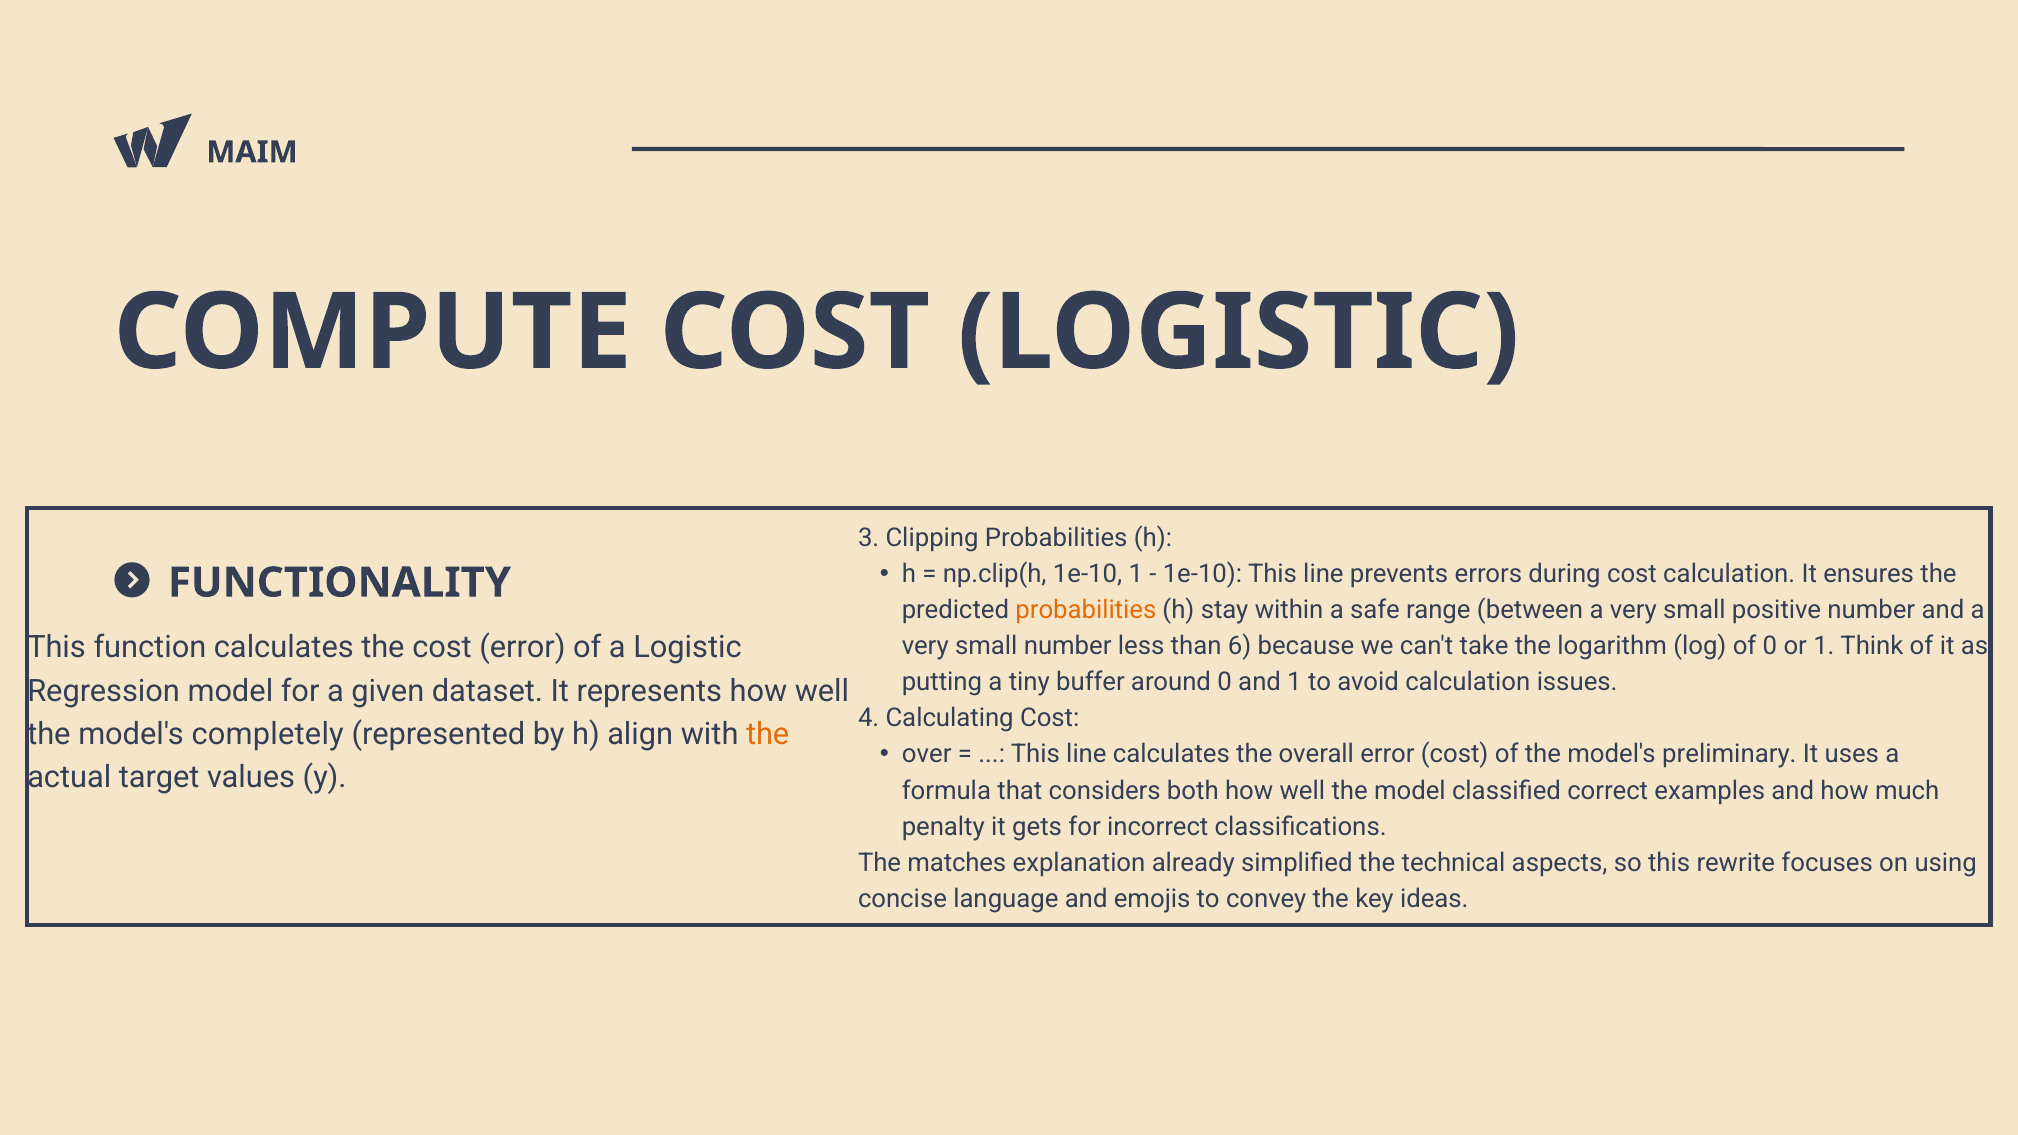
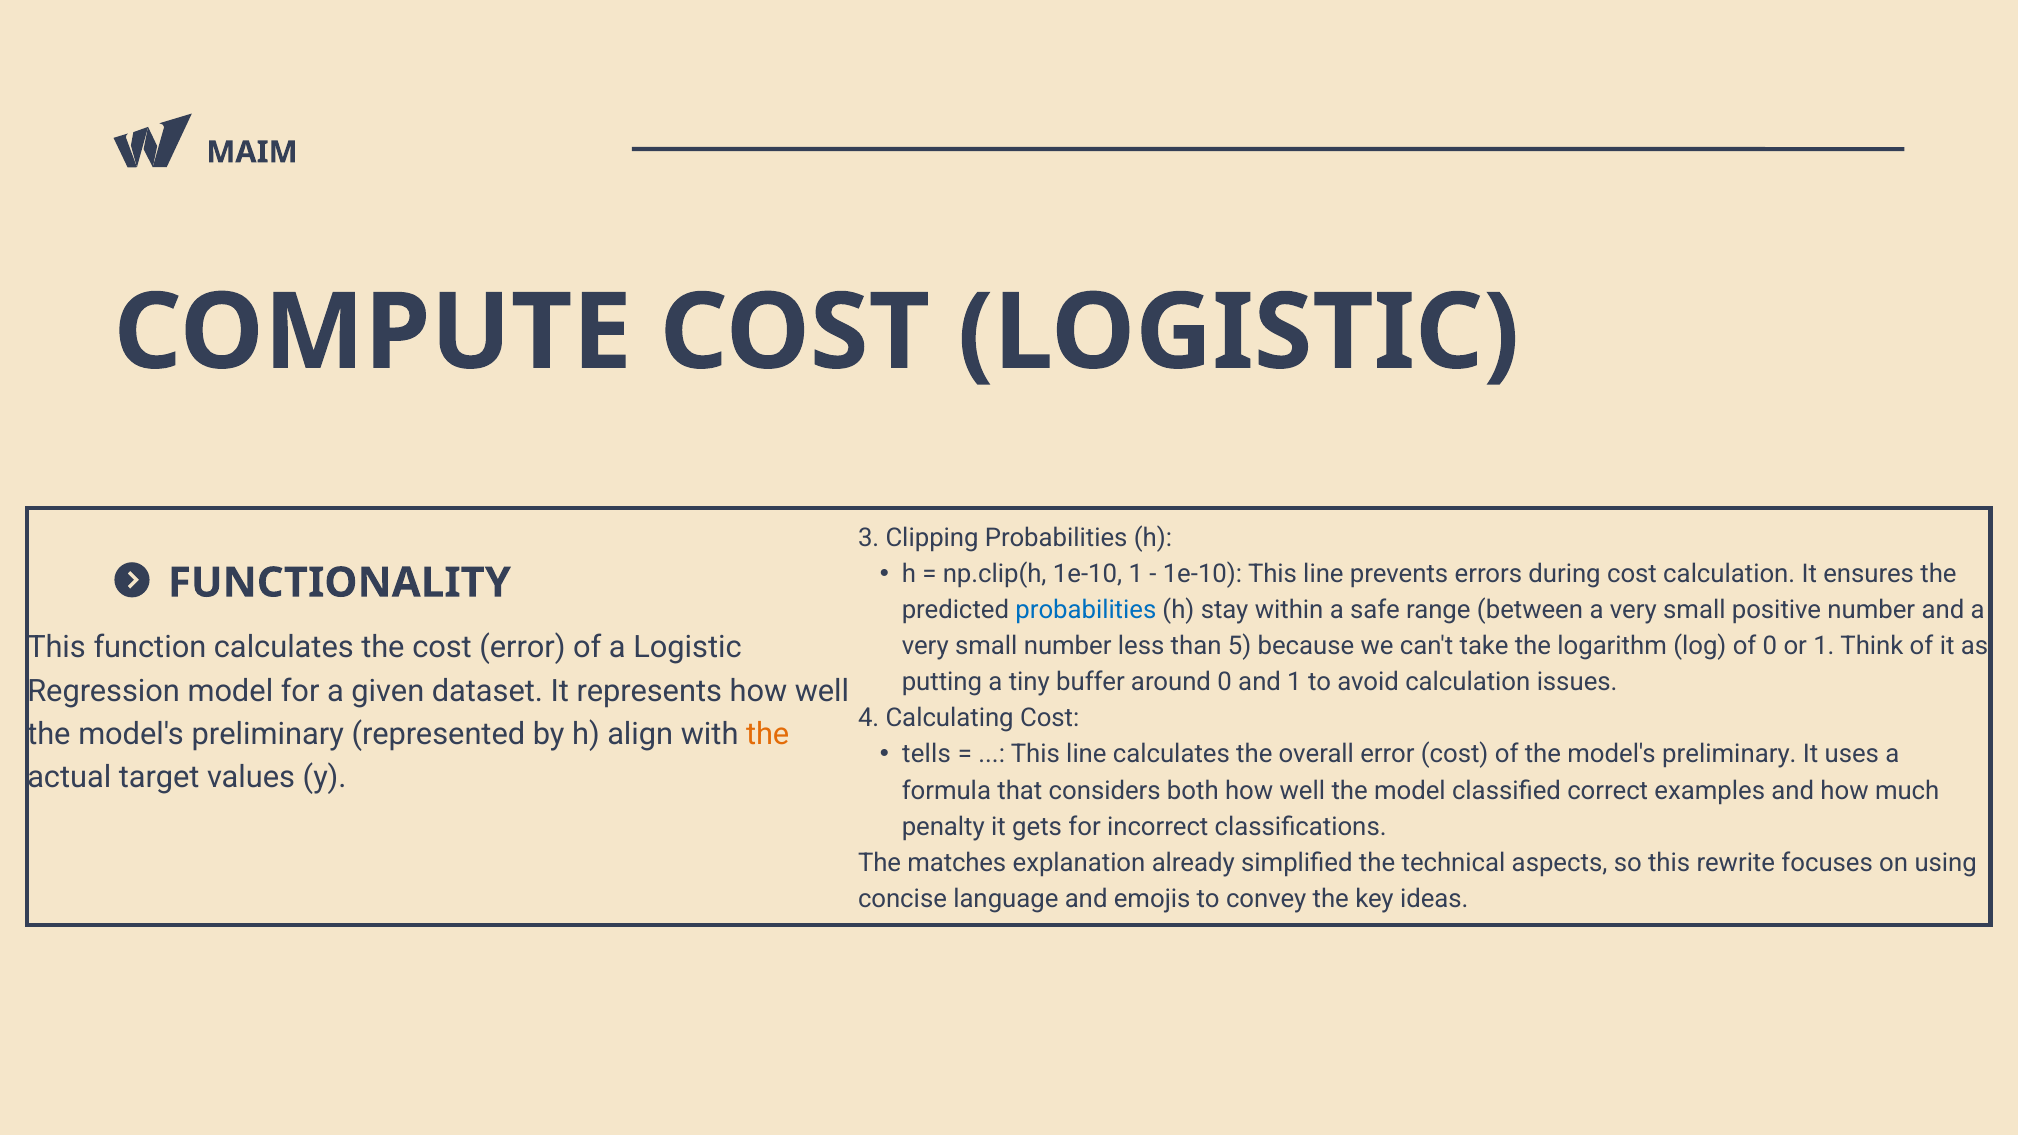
probabilities colour: orange -> blue (1086, 610)
6: 6 -> 5 (1240, 646)
completely: completely -> preliminary (268, 734)
over: over -> tells (927, 755)
